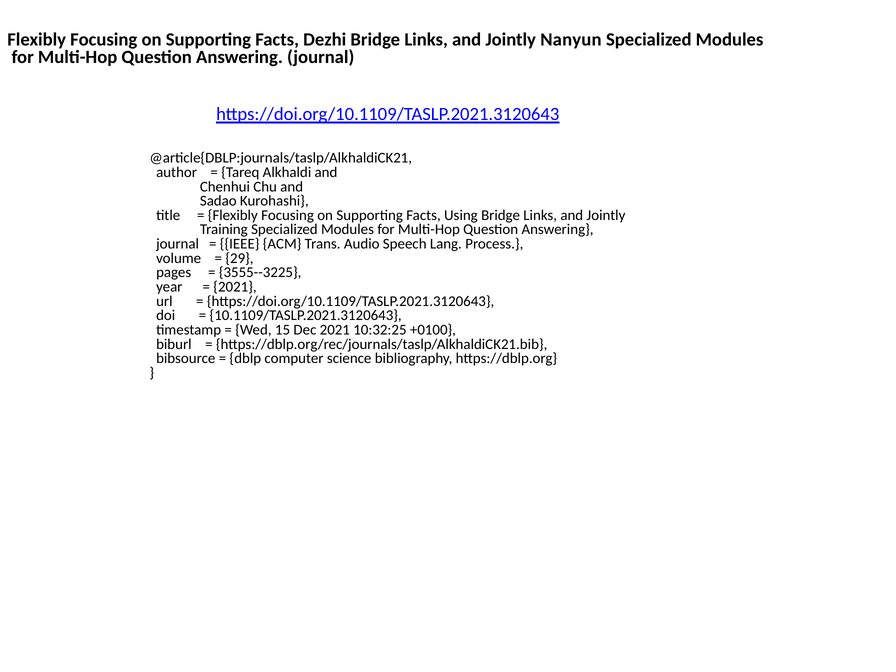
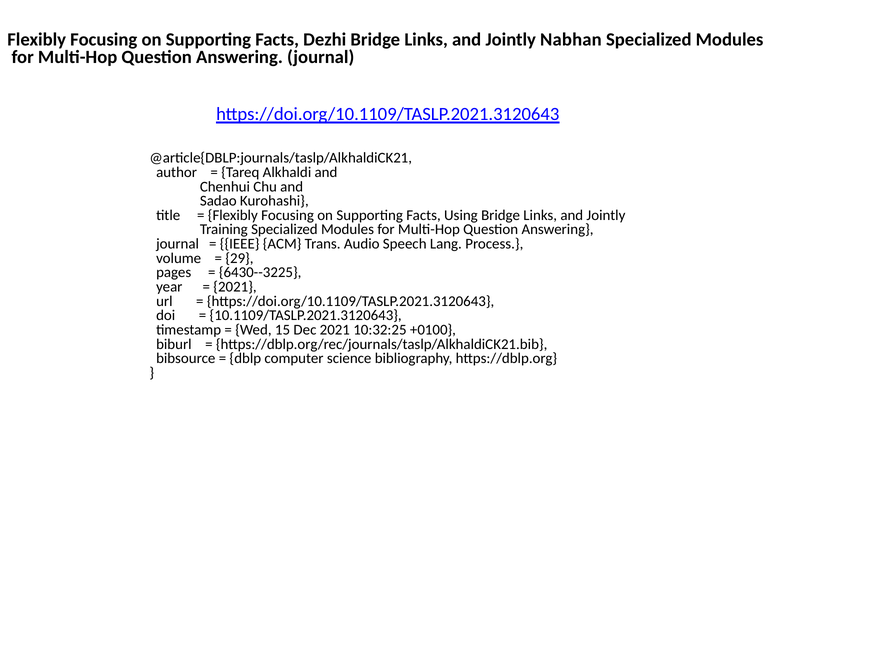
Nanyun: Nanyun -> Nabhan (571, 39)
3555--3225: 3555--3225 -> 6430--3225 (260, 273)
